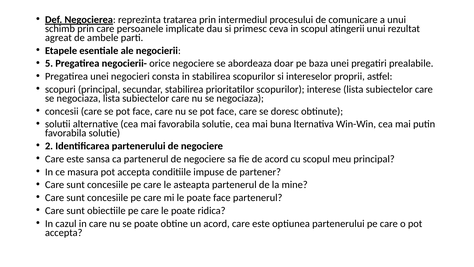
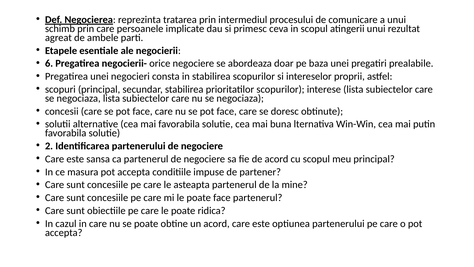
5: 5 -> 6 (49, 63)
